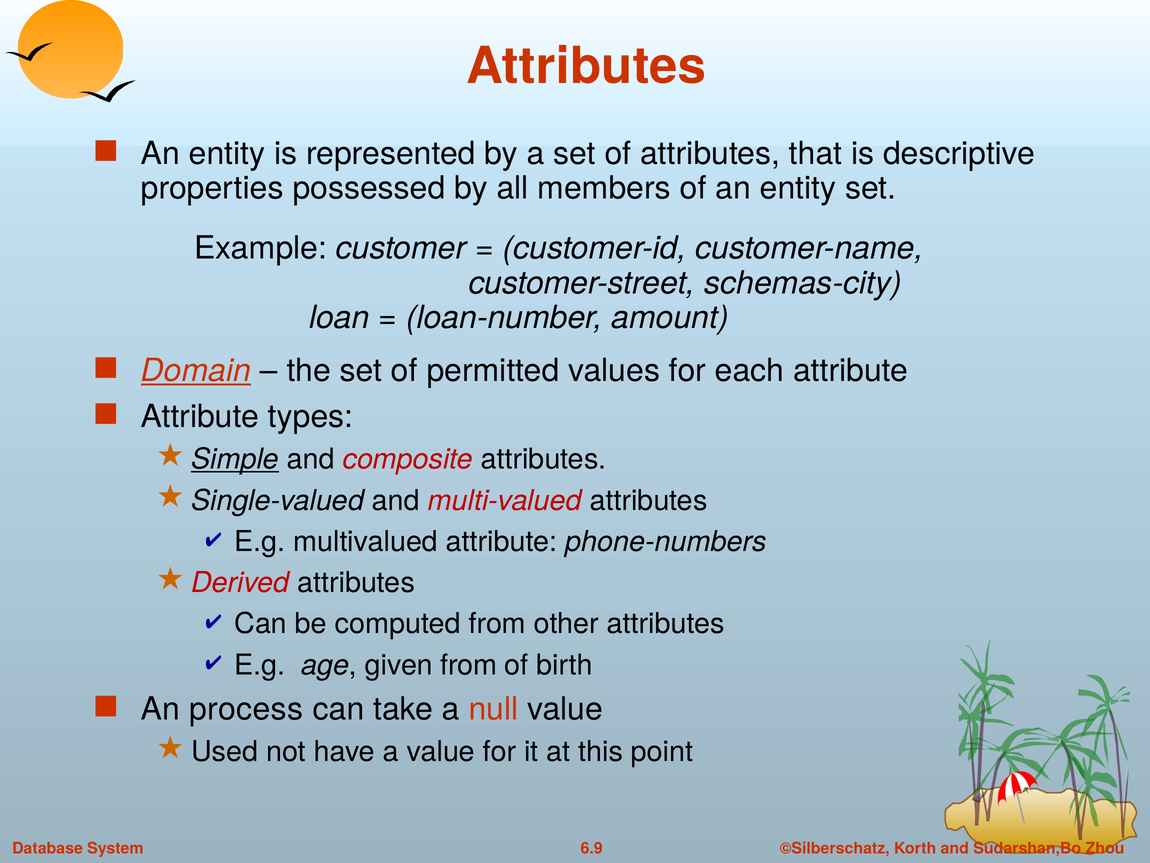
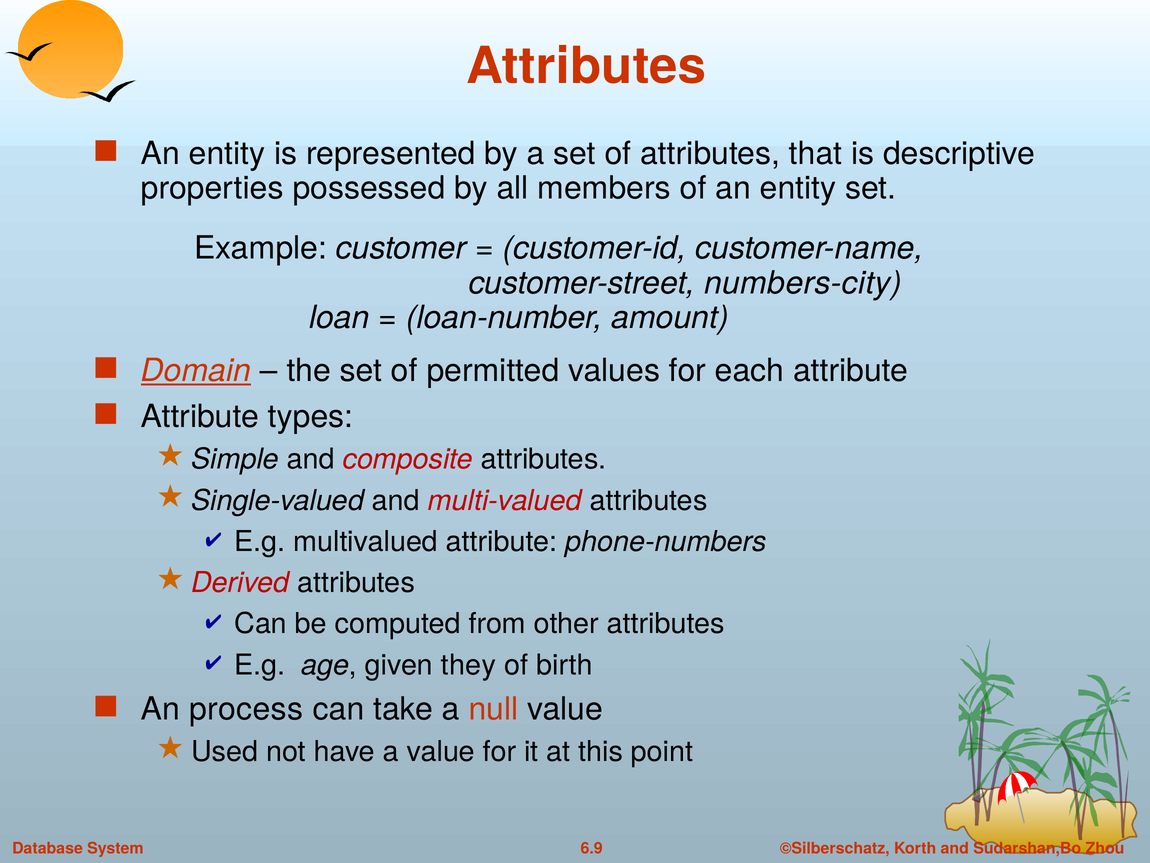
schemas-city: schemas-city -> numbers-city (803, 283)
Simple underline: present -> none (235, 459)
given from: from -> they (468, 665)
